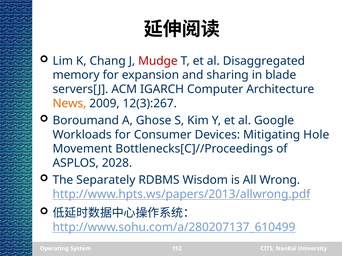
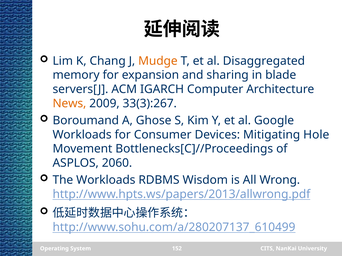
Mudge colour: red -> orange (158, 61)
12(3):267: 12(3):267 -> 33(3):267 (150, 104)
2028: 2028 -> 2060 (117, 163)
The Separately: Separately -> Workloads (106, 180)
